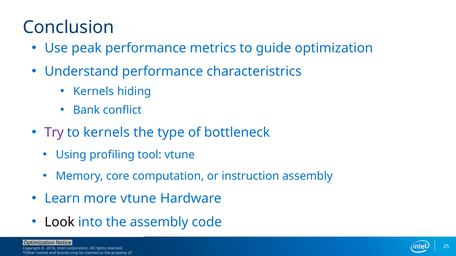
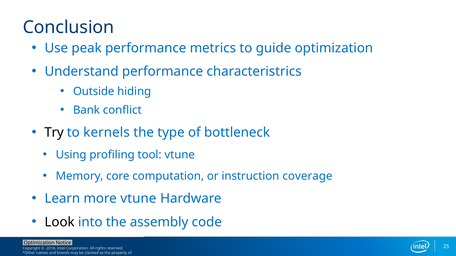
Kernels: Kernels -> Outside (94, 91)
Try colour: purple -> black (54, 133)
instruction assembly: assembly -> coverage (307, 176)
